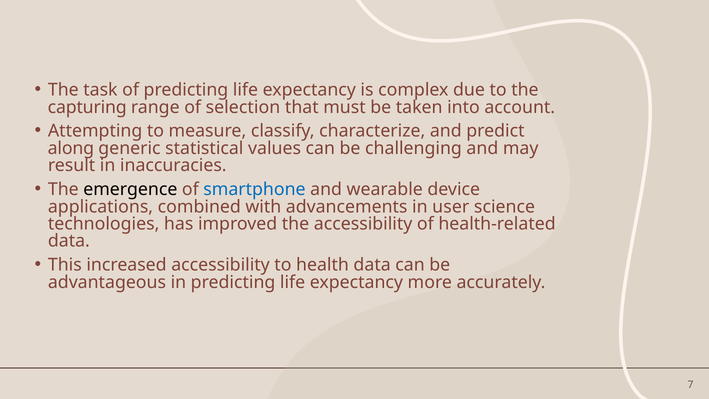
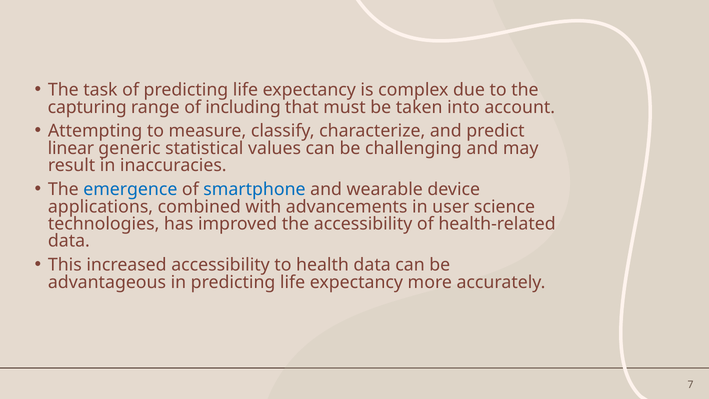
selection: selection -> including (243, 107)
along: along -> linear (71, 148)
emergence colour: black -> blue (130, 189)
